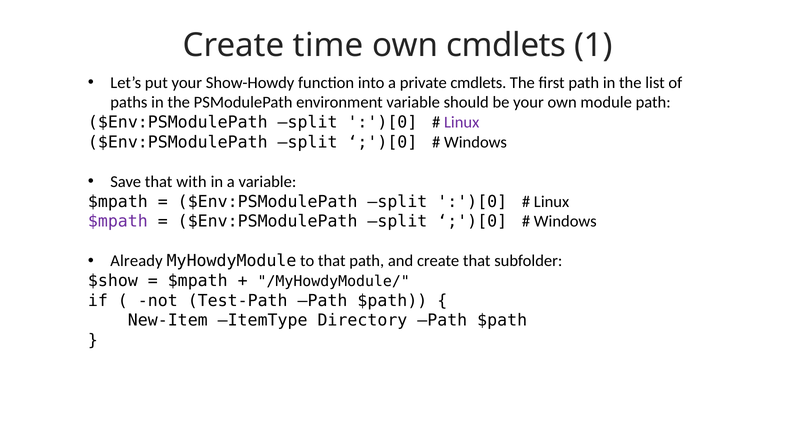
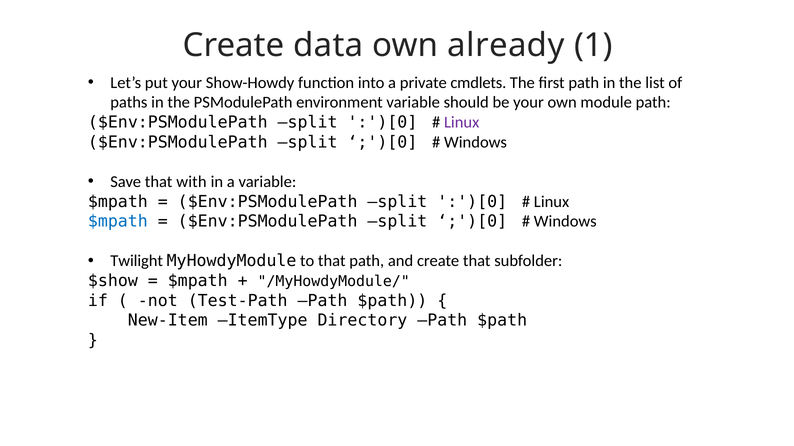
time: time -> data (328, 45)
own cmdlets: cmdlets -> already (506, 45)
$mpath colour: purple -> blue (118, 222)
Already: Already -> Twilight (137, 261)
